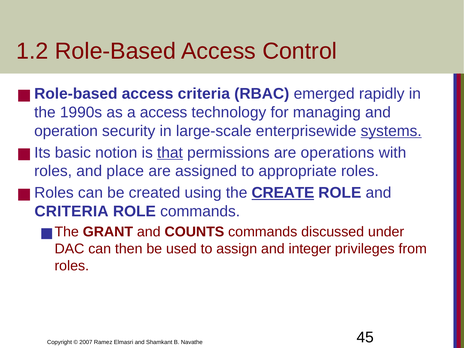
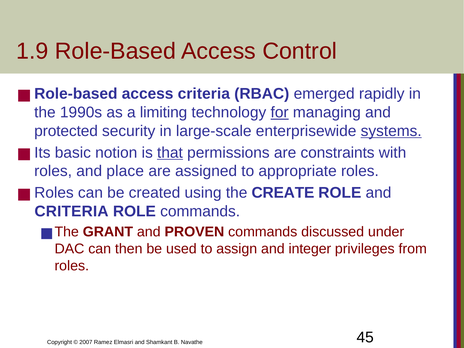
1.2: 1.2 -> 1.9 (32, 51)
a access: access -> limiting (164, 112)
for underline: none -> present (280, 112)
operation: operation -> protected (66, 131)
operations: operations -> constraints (338, 153)
CREATE underline: present -> none (283, 193)
COUNTS: COUNTS -> PROVEN (194, 232)
